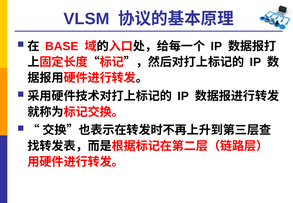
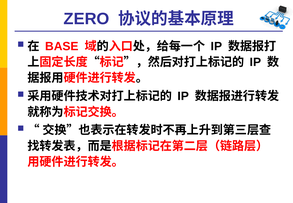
VLSM: VLSM -> ZERO (87, 19)
